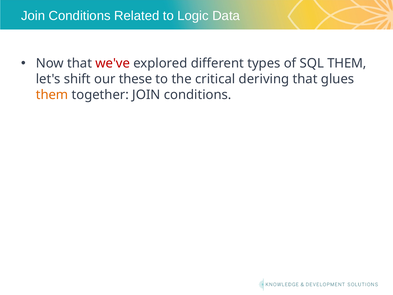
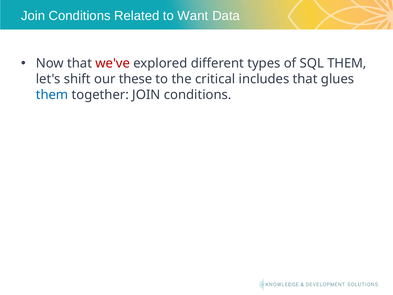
Logic: Logic -> Want (193, 16)
deriving: deriving -> includes (264, 79)
them colour: orange -> blue (52, 95)
